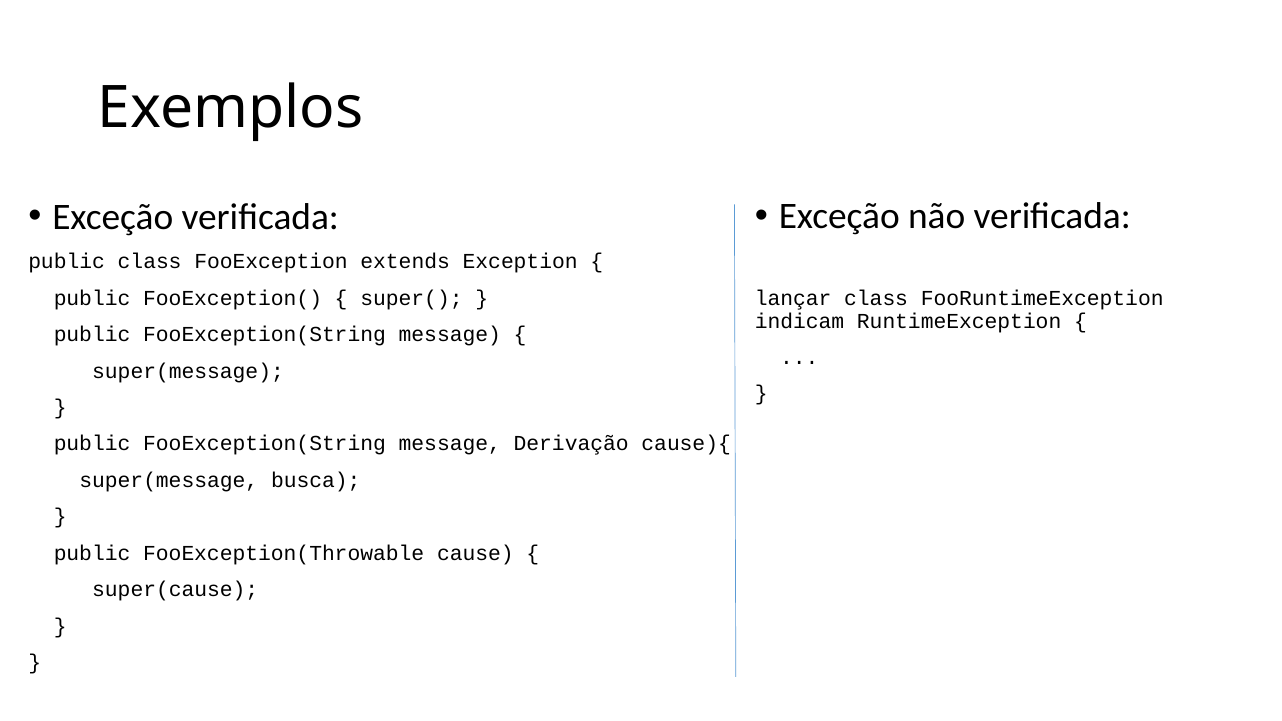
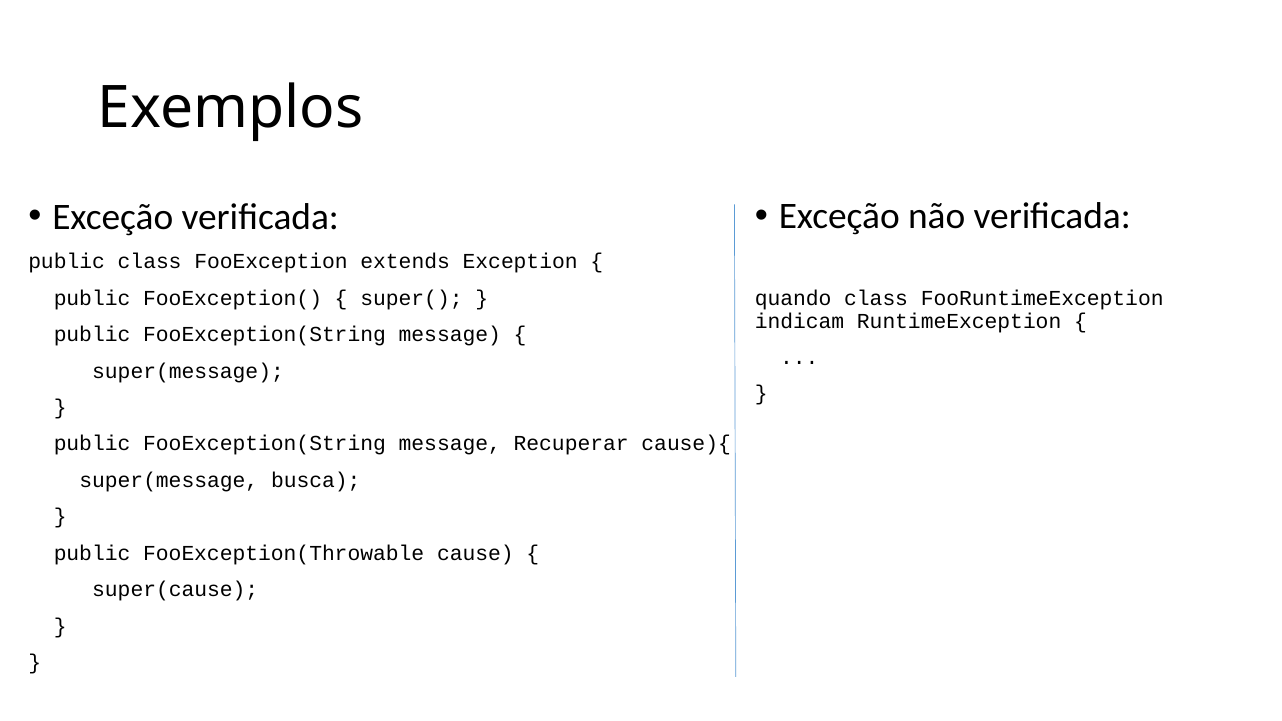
lançar: lançar -> quando (793, 298)
Derivação: Derivação -> Recuperar (571, 444)
